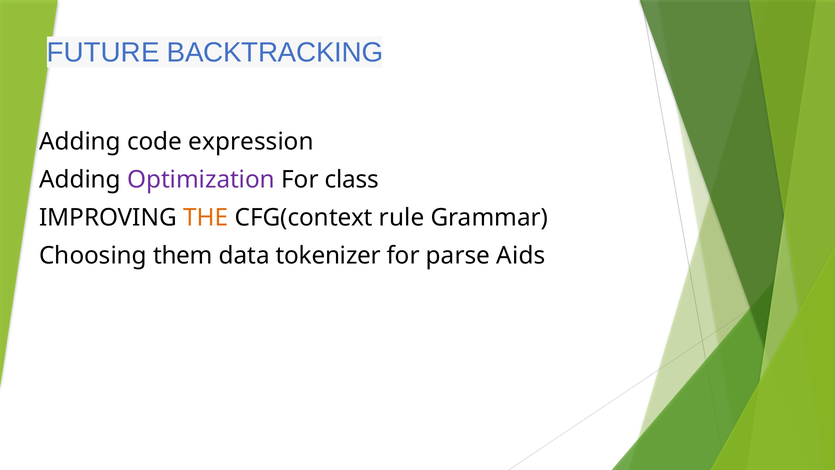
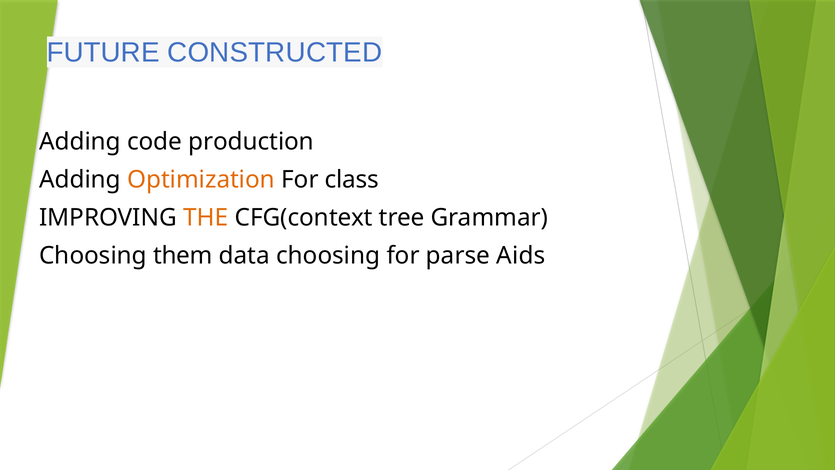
BACKTRACKING: BACKTRACKING -> CONSTRUCTED (275, 52)
expression: expression -> production (251, 142)
Optimization colour: purple -> orange (201, 180)
rule: rule -> tree (402, 218)
data tokenizer: tokenizer -> choosing (328, 256)
